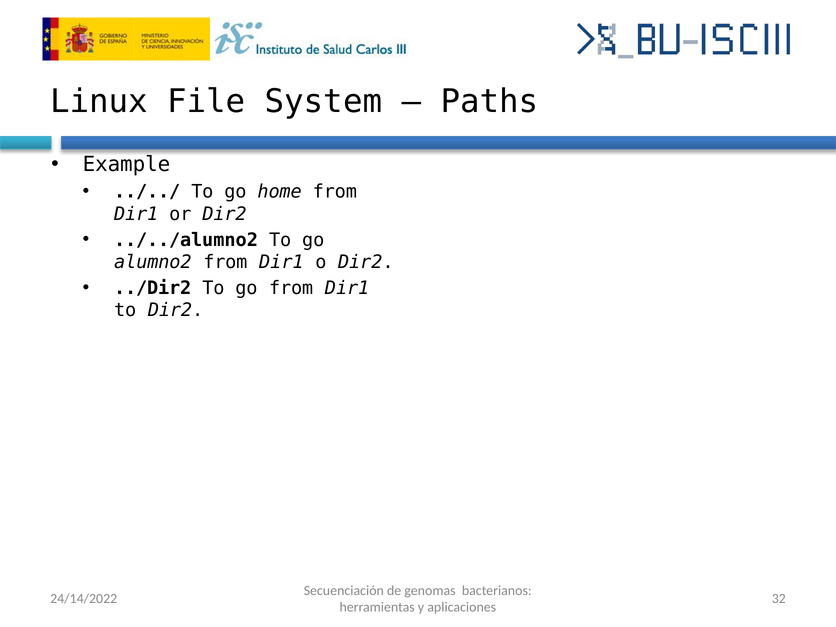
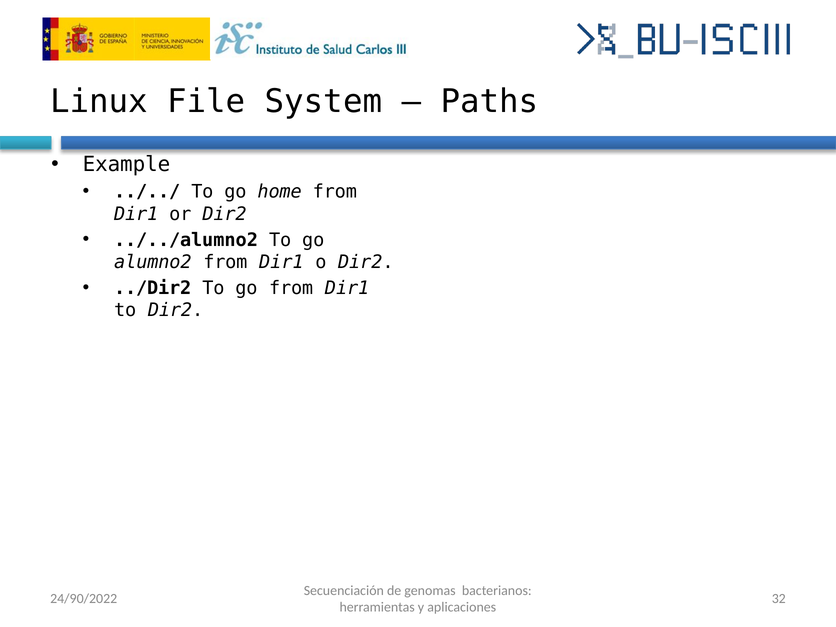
24/14/2022: 24/14/2022 -> 24/90/2022 (84, 599)
